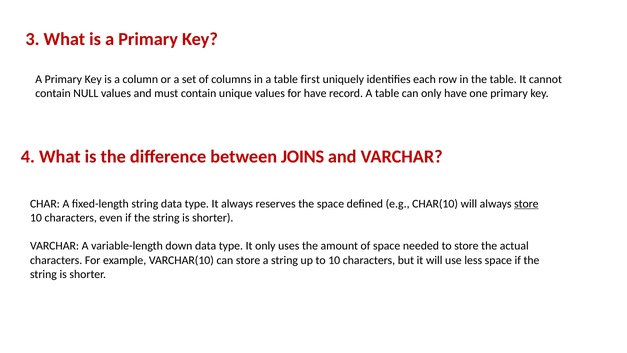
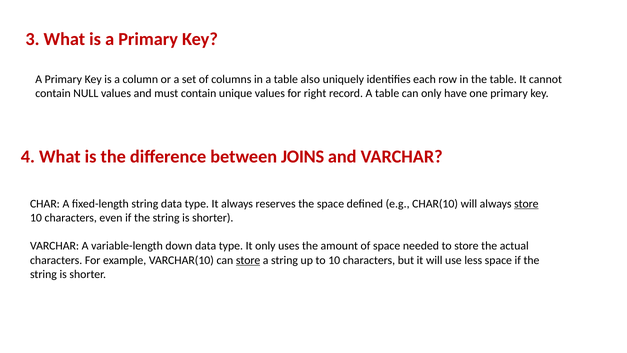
first: first -> also (310, 79)
for have: have -> right (315, 93)
store underline: none -> present (248, 260)
